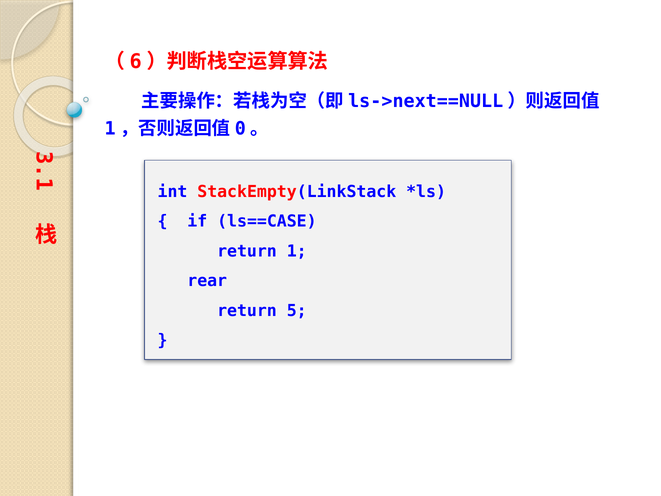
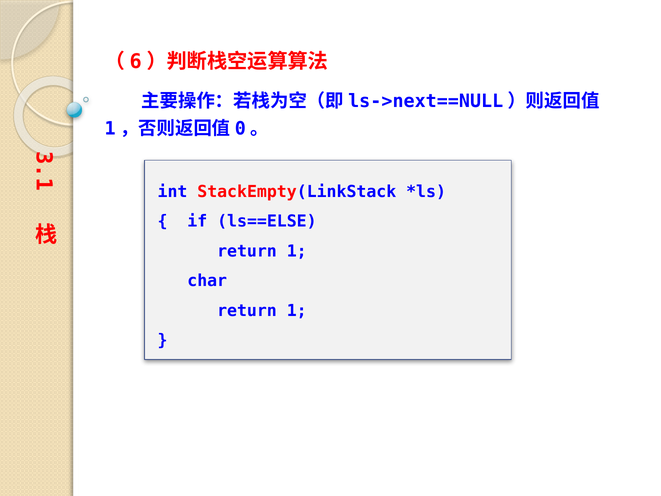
ls==CASE: ls==CASE -> ls==ELSE (267, 221)
rear: rear -> char (207, 281)
5: 5 -> 1 (297, 310)
